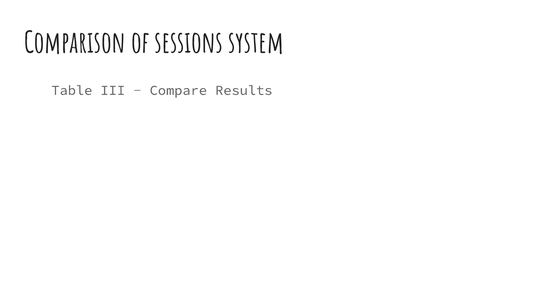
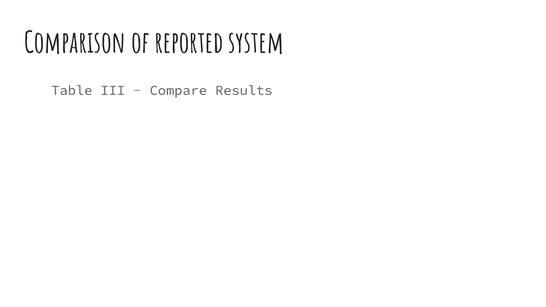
sessions: sessions -> reported (189, 43)
